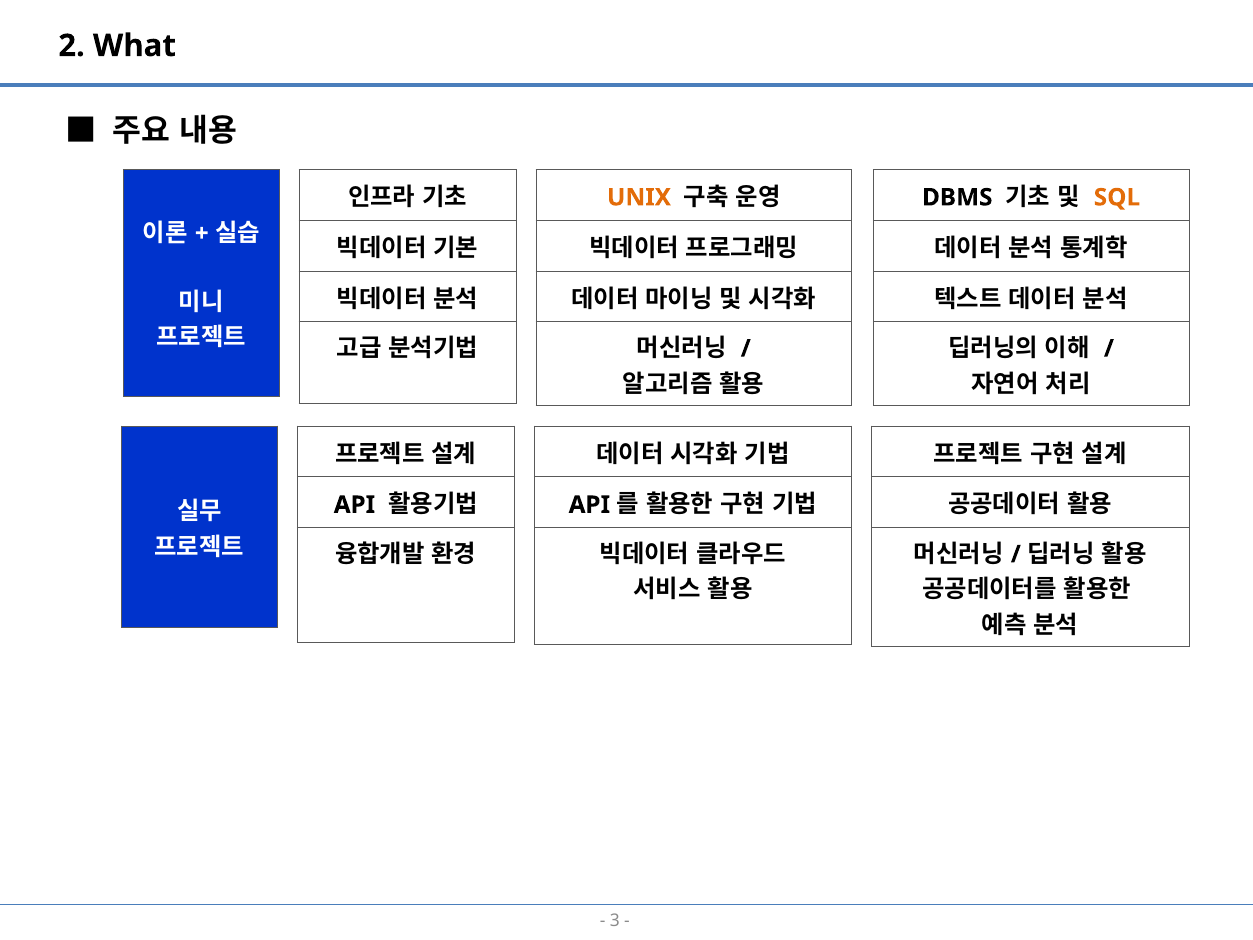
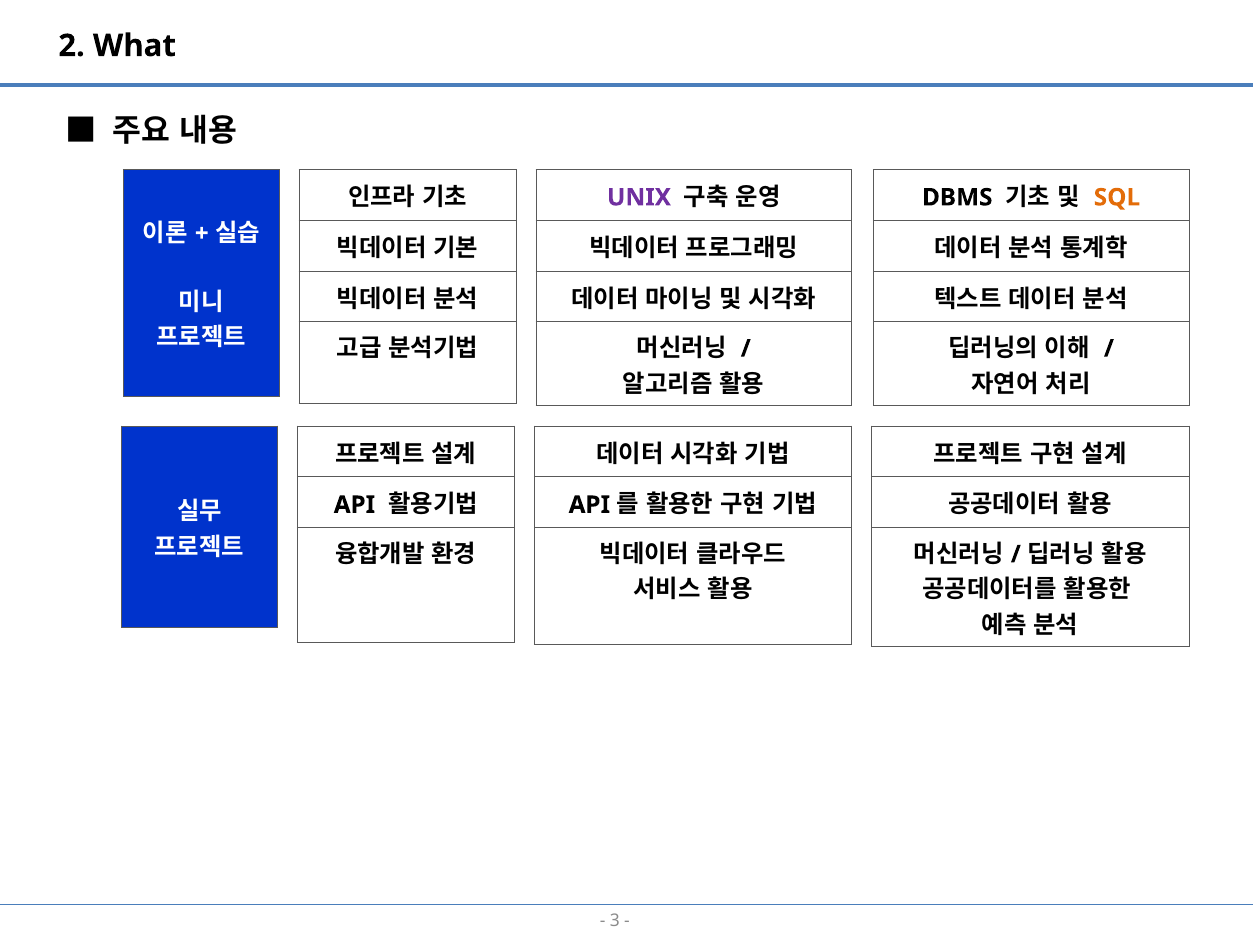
UNIX colour: orange -> purple (639, 197)
